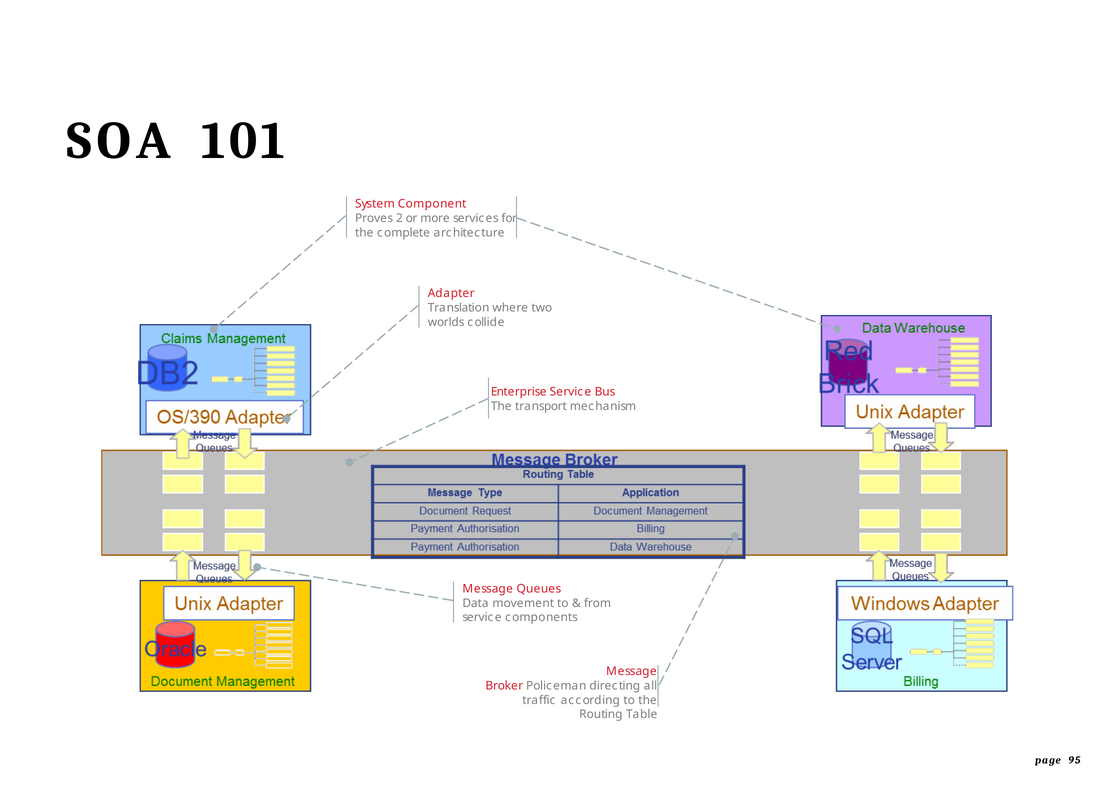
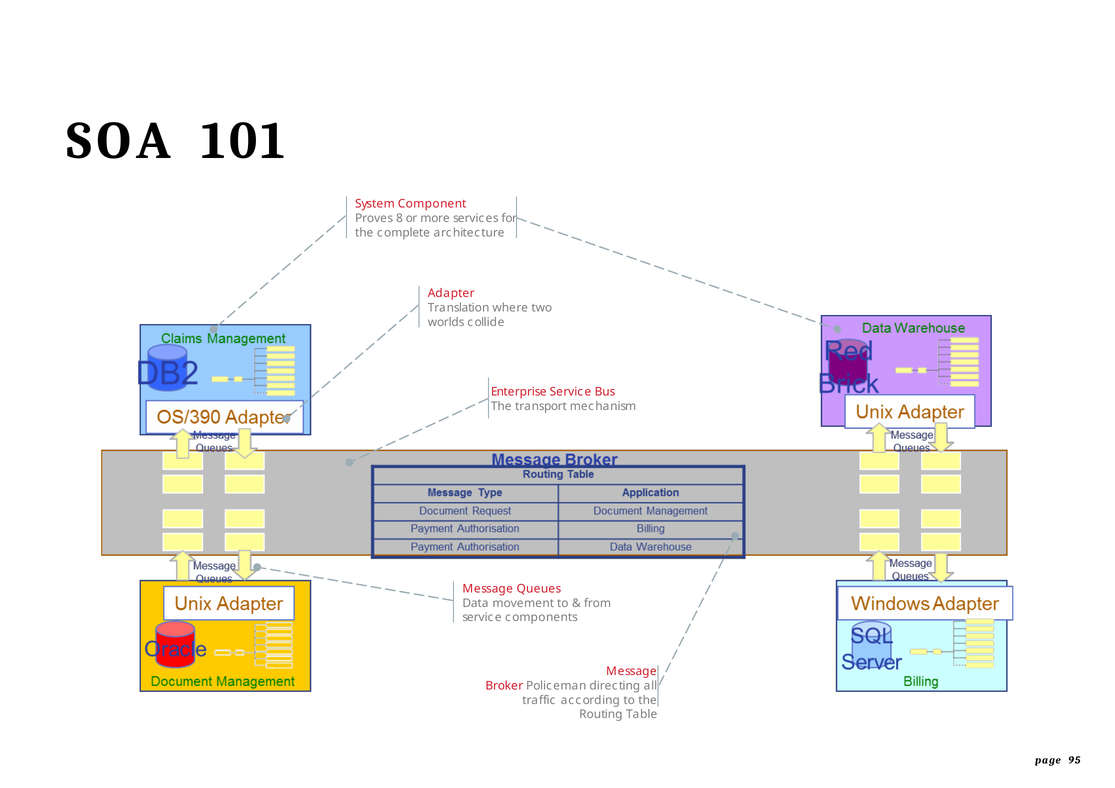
2: 2 -> 8 (399, 219)
